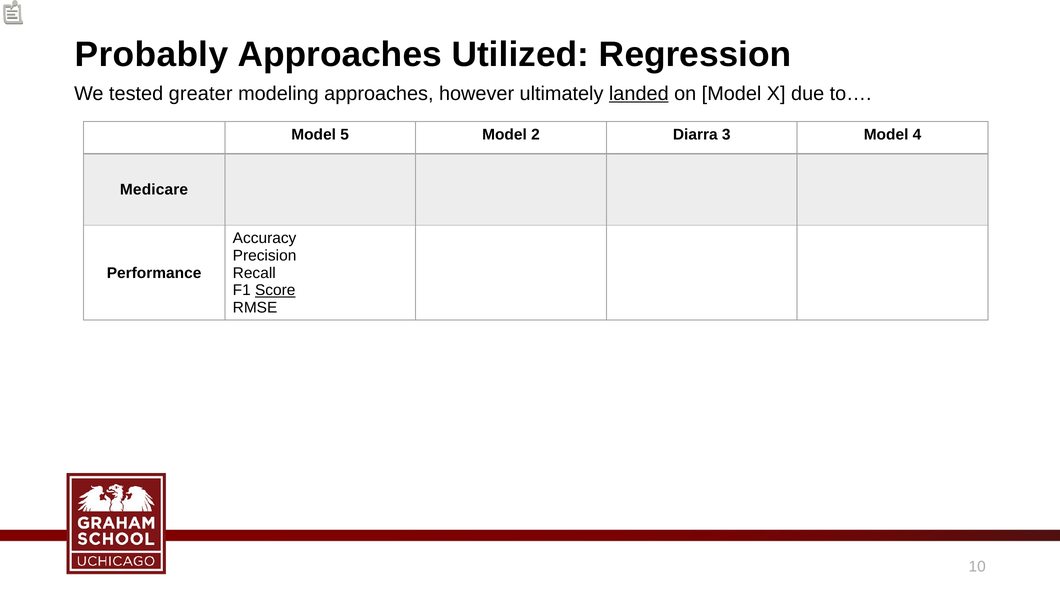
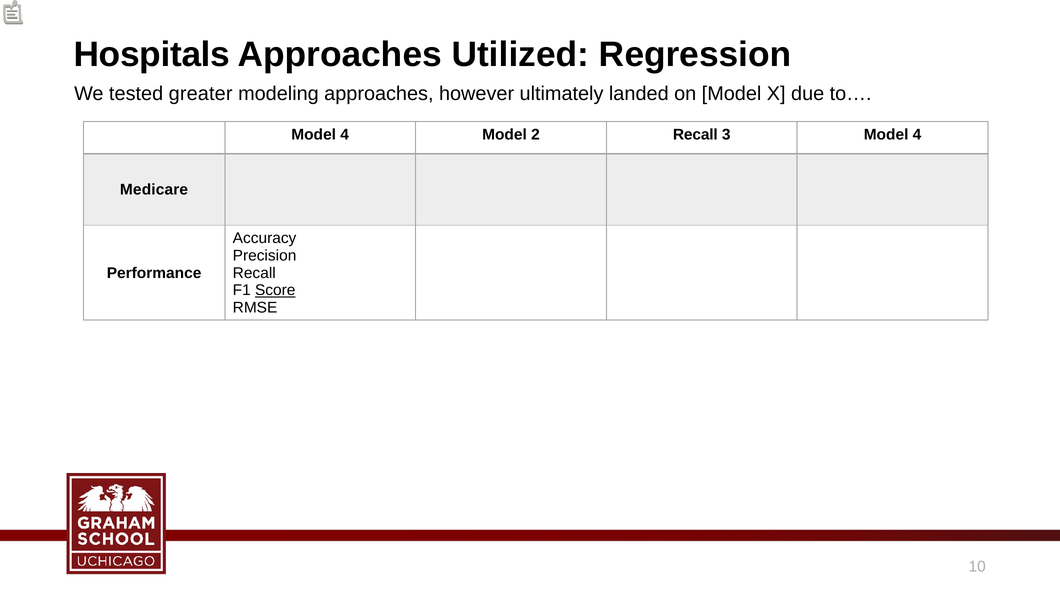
Probably: Probably -> Hospitals (152, 54)
landed underline: present -> none (639, 94)
5: 5 -> 4 (345, 134)
2 Diarra: Diarra -> Recall (695, 134)
